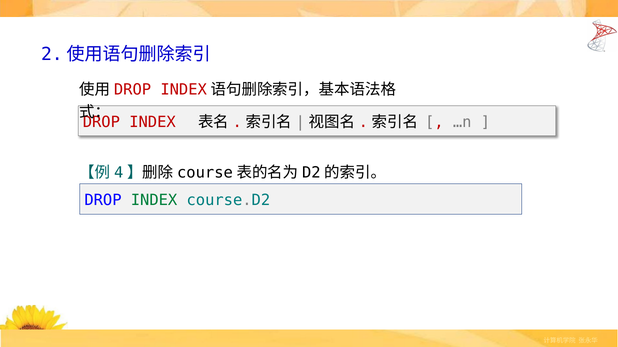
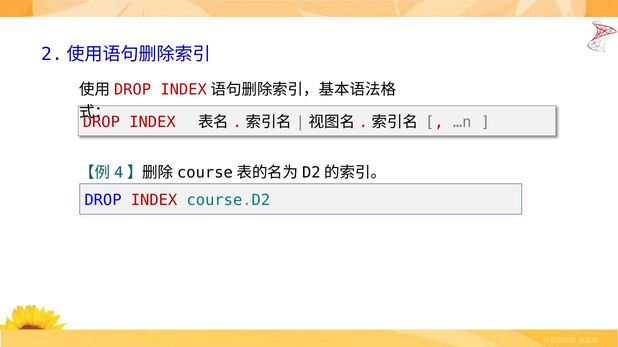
INDEX colour: green -> red (154, 200)
